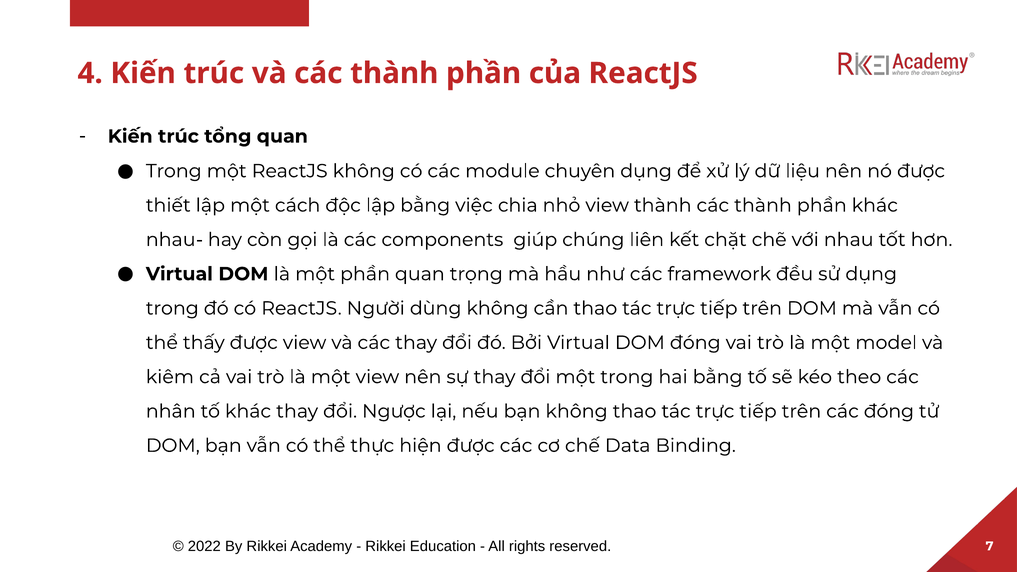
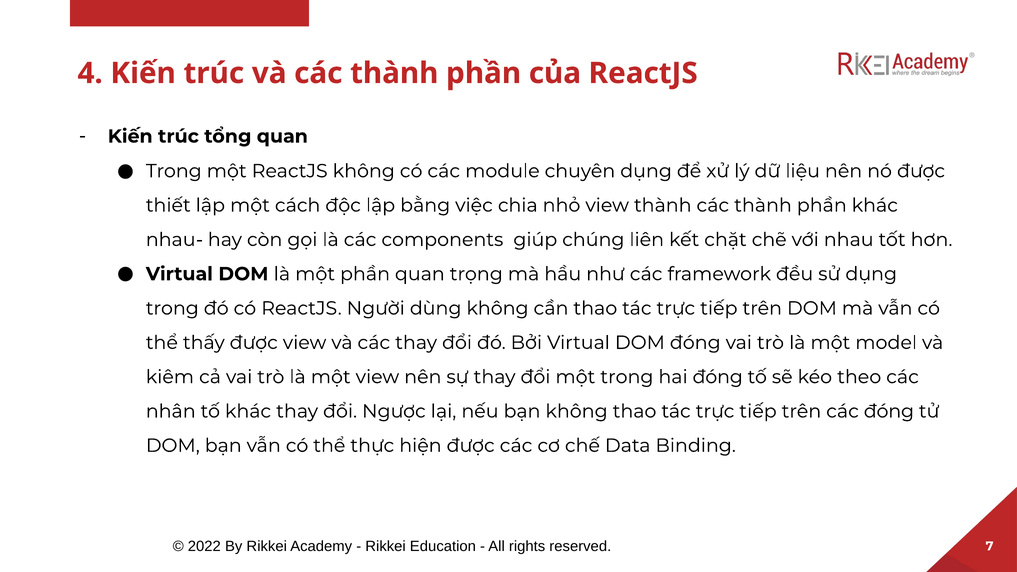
hai bằng: bằng -> đóng (718, 377)
